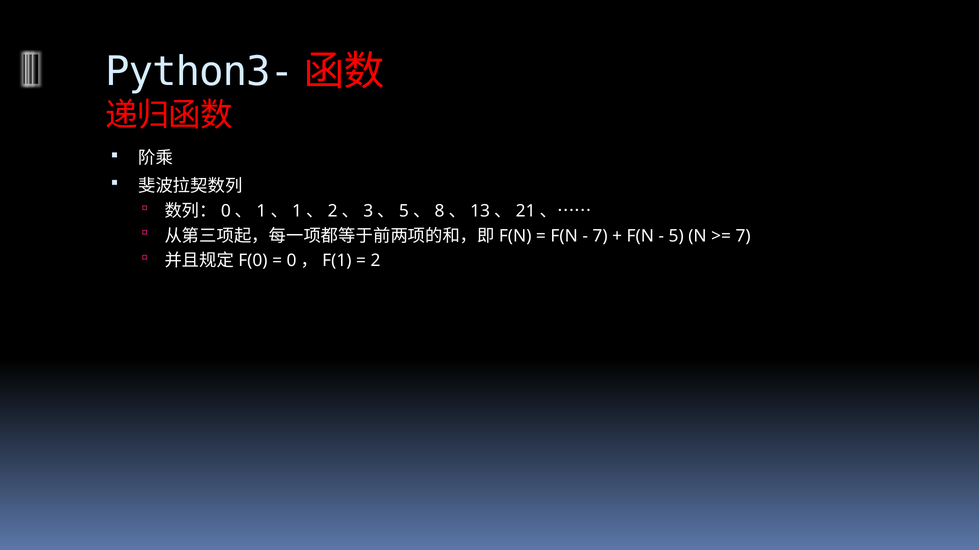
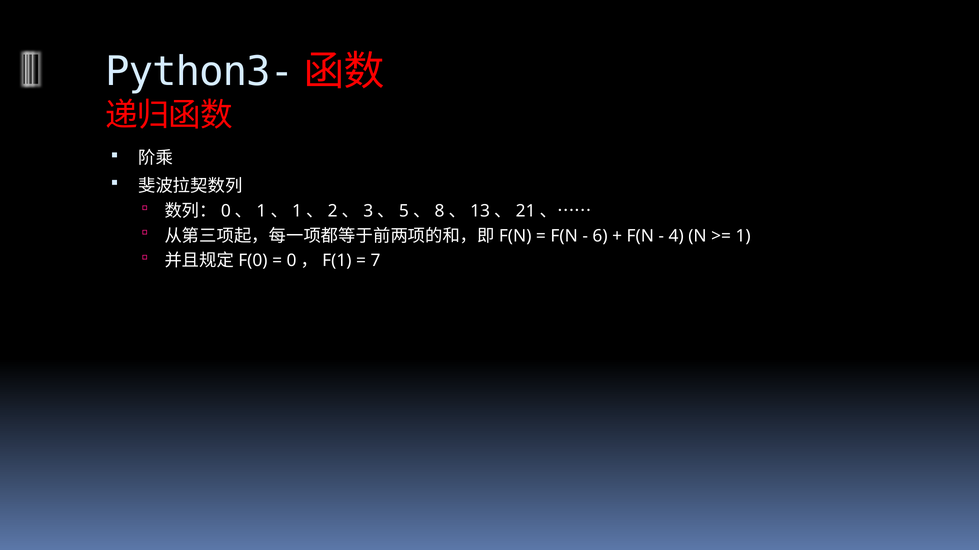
7: 7 -> 6 (600, 236)
5: 5 -> 4 (676, 236)
7: 7 -> 1 (743, 236)
2: 2 -> 7 (375, 261)
